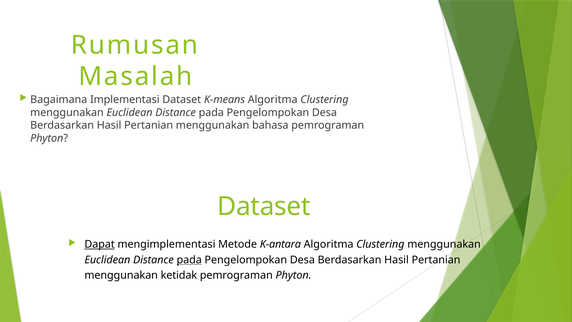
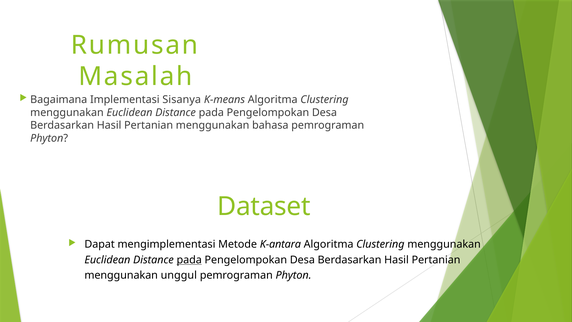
Implementasi Dataset: Dataset -> Sisanya (182, 100)
Dapat underline: present -> none (100, 244)
ketidak: ketidak -> unggul (179, 275)
